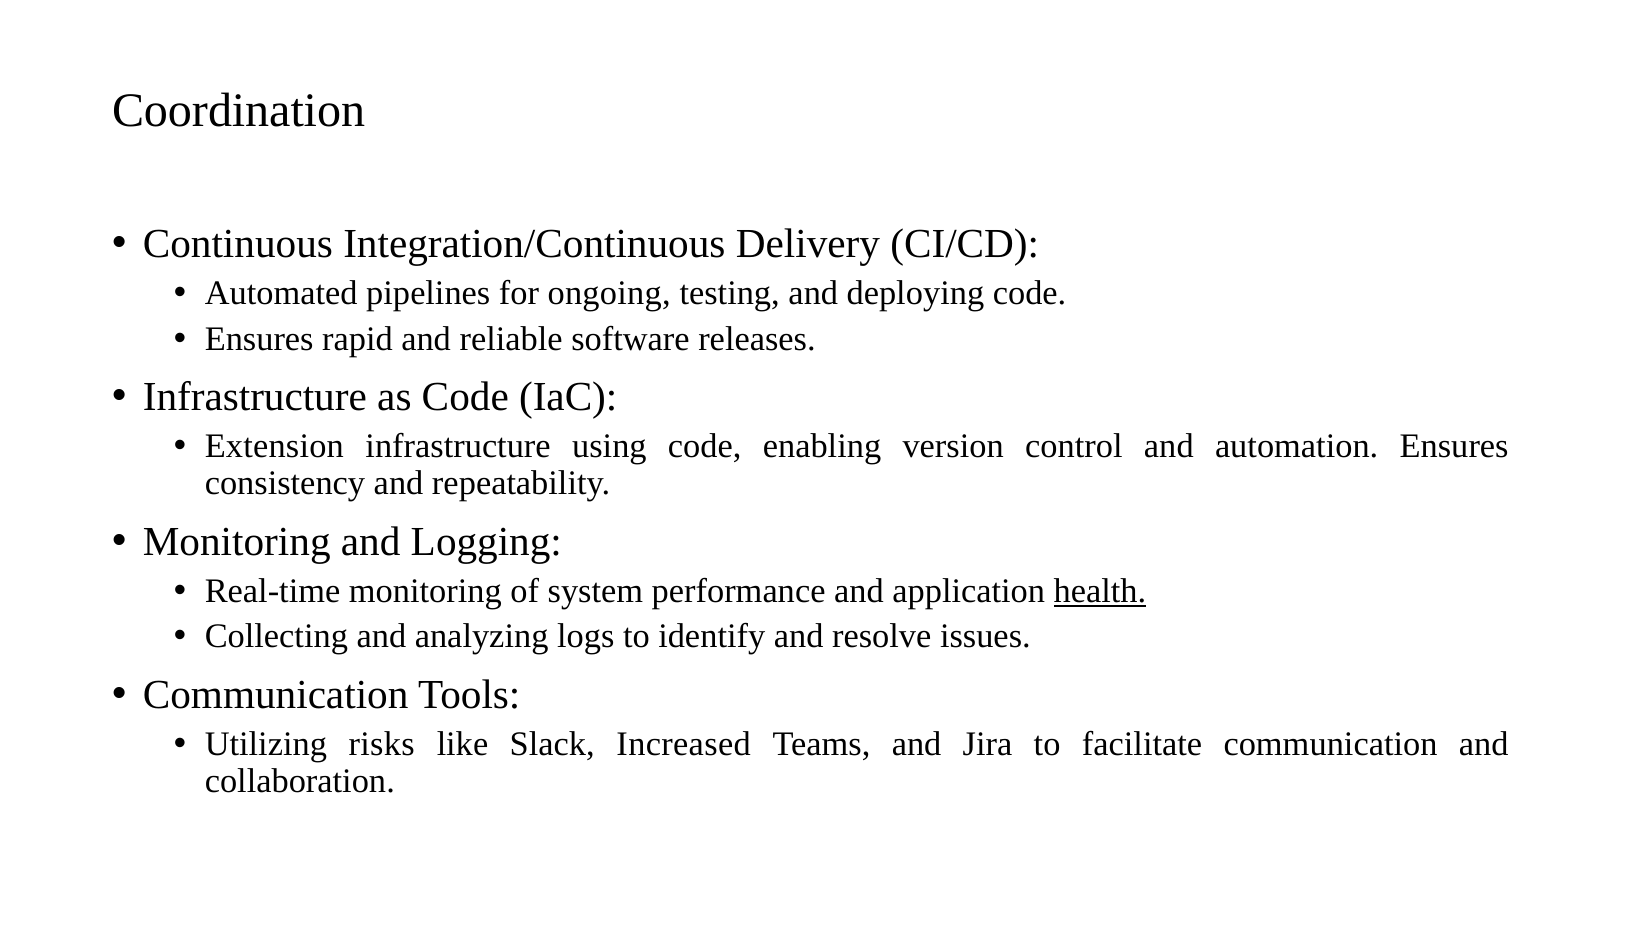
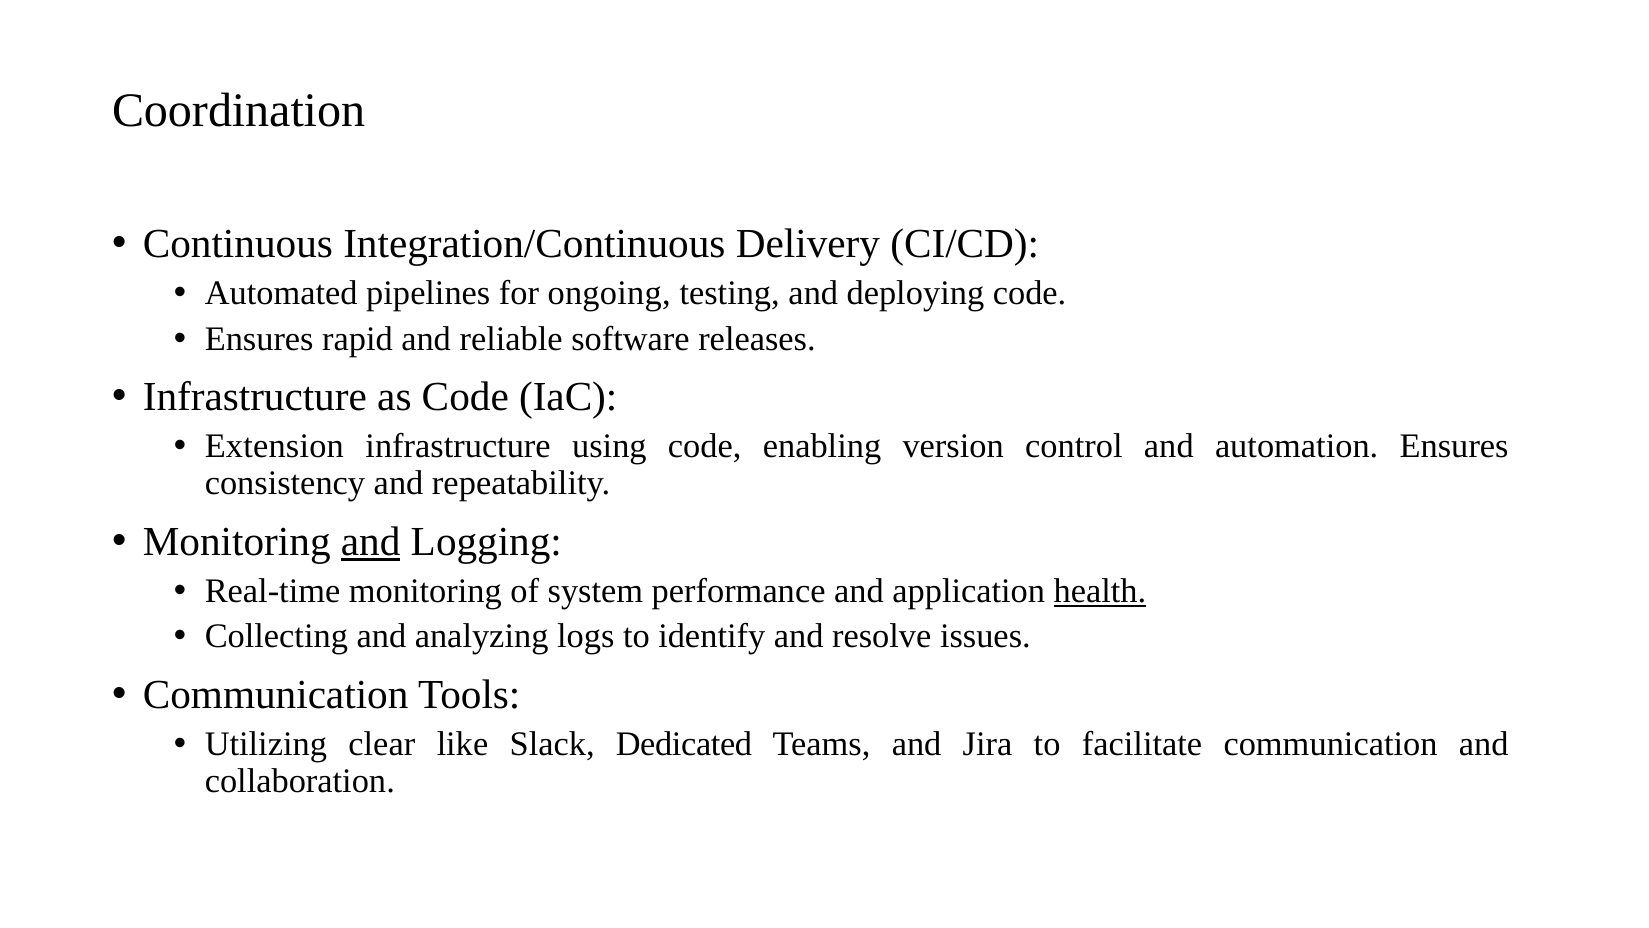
and underline: none -> present (371, 541)
risks: risks -> clear (382, 744)
Increased: Increased -> Dedicated (684, 744)
